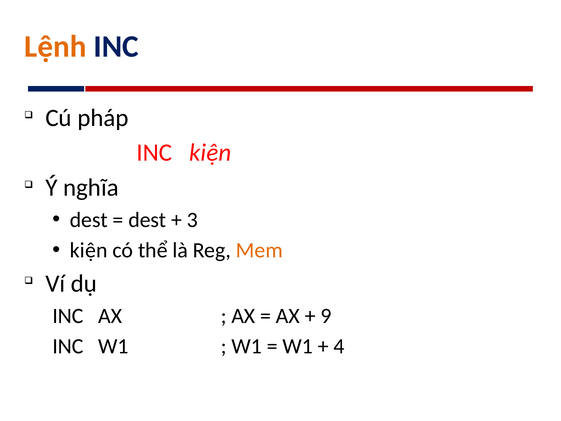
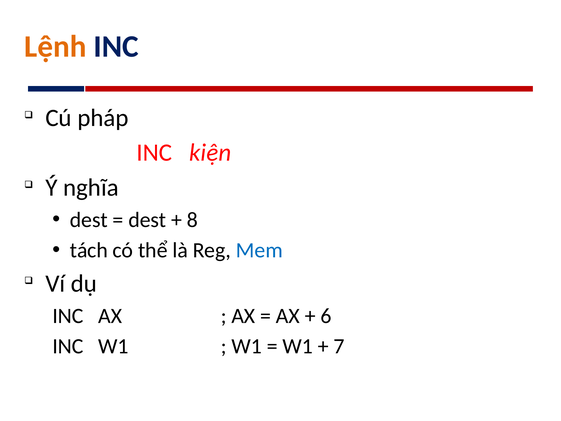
3: 3 -> 8 (192, 220)
kiện: kiện -> tách (89, 250)
Mem colour: orange -> blue (259, 250)
9: 9 -> 6 (326, 316)
4: 4 -> 7 (339, 346)
